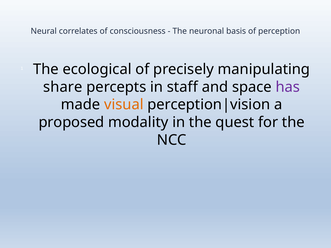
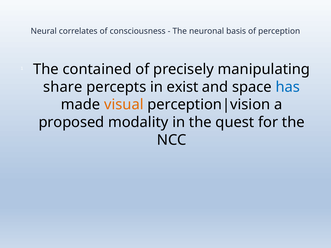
ecological: ecological -> contained (97, 69)
staff: staff -> exist (183, 87)
has colour: purple -> blue (288, 87)
